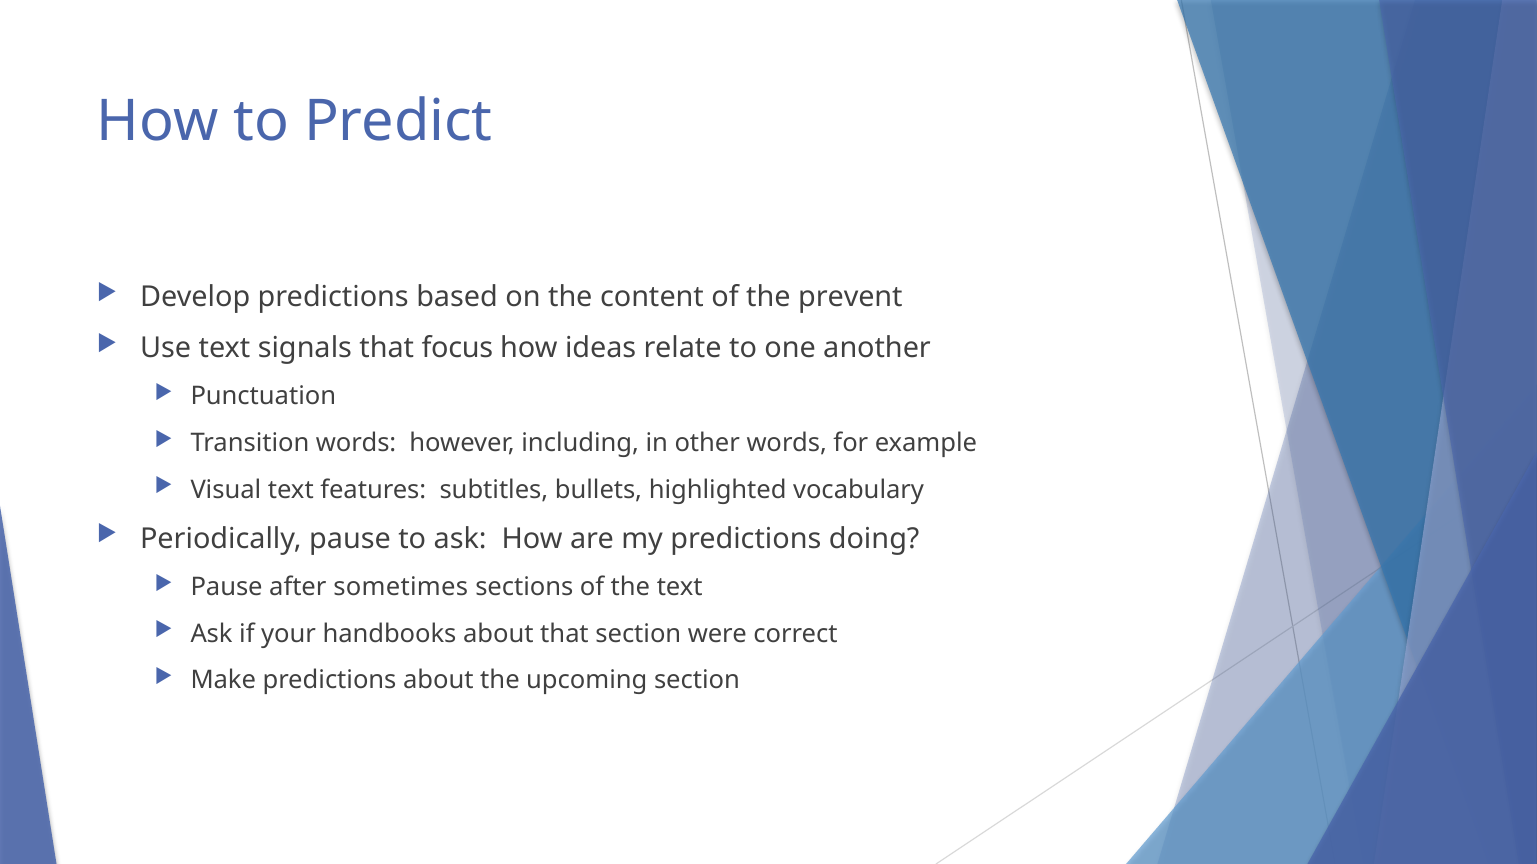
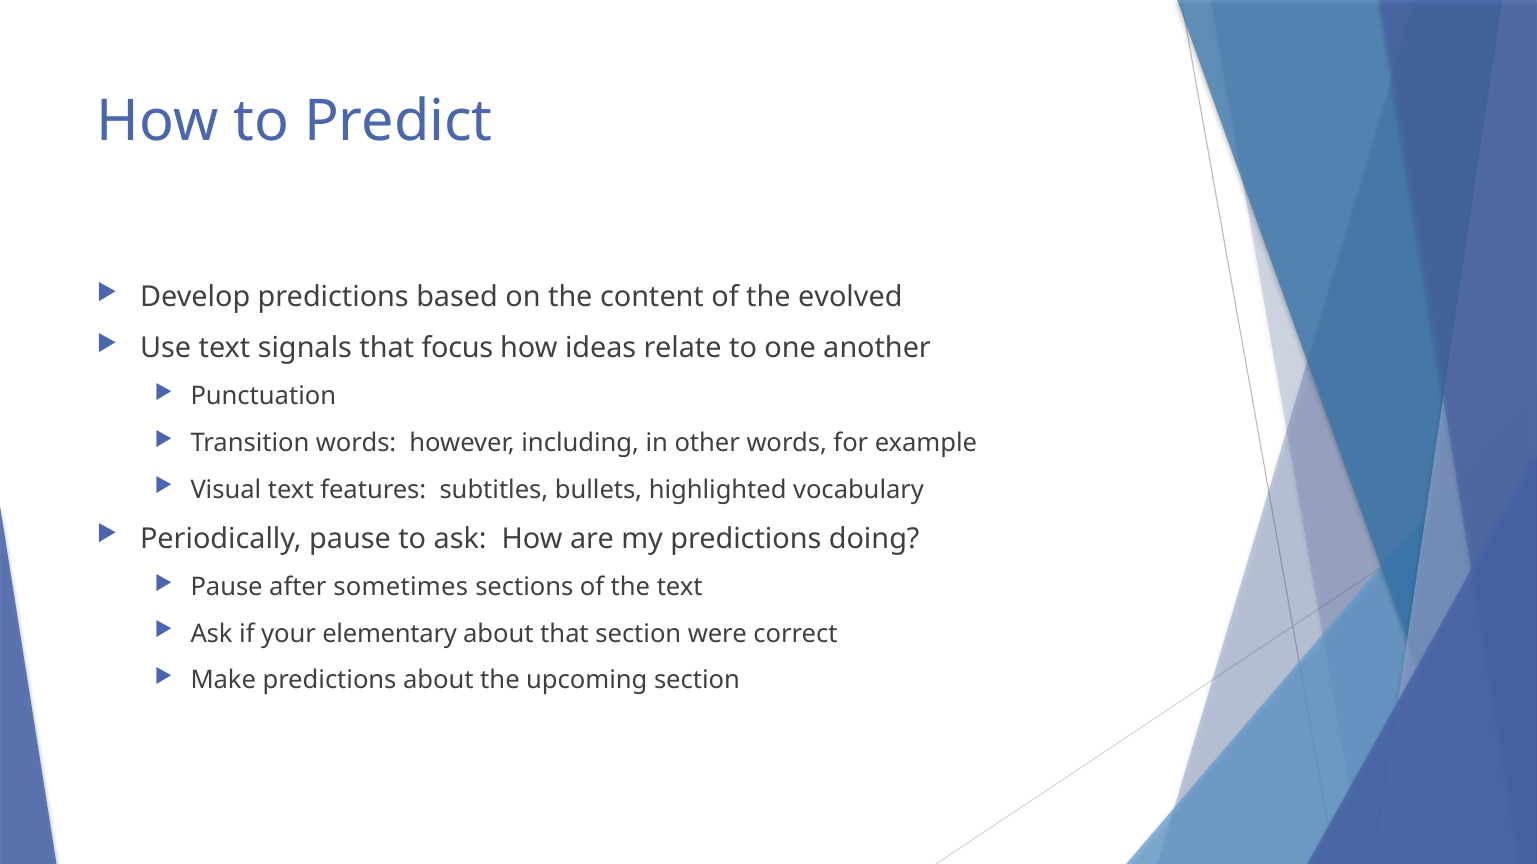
prevent: prevent -> evolved (850, 297)
handbooks: handbooks -> elementary (390, 634)
